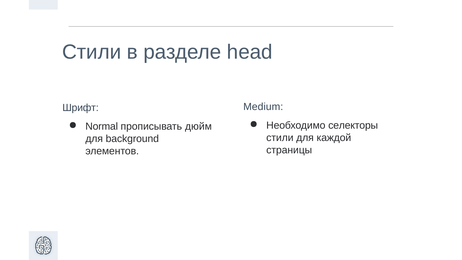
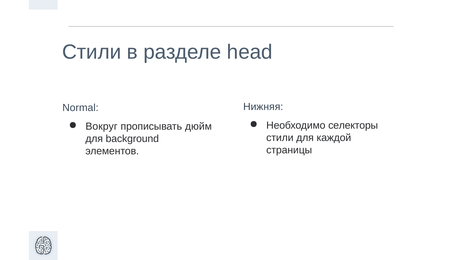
Medium: Medium -> Нижняя (263, 107)
Шрифт: Шрифт -> Normal (80, 108)
Normal: Normal -> Вокруг (102, 126)
